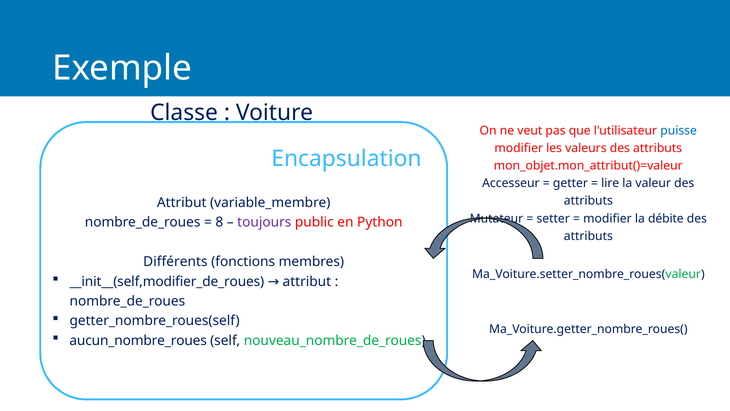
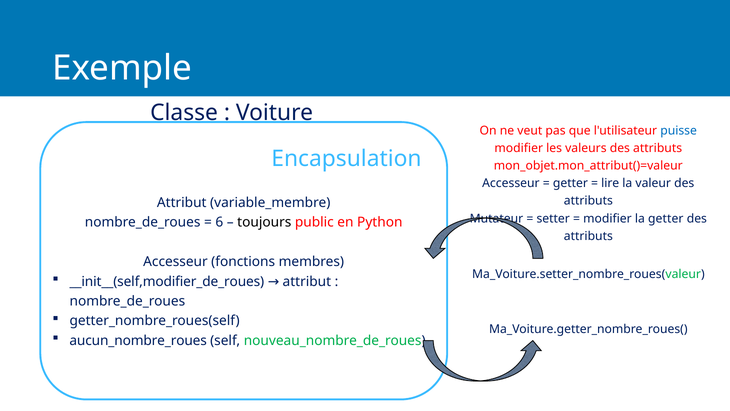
débite: débite -> getter (666, 218)
8: 8 -> 6 (219, 222)
toujours colour: purple -> black (264, 222)
Différents: Différents -> Accesseur (175, 262)
